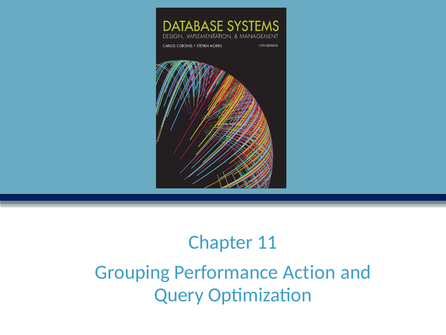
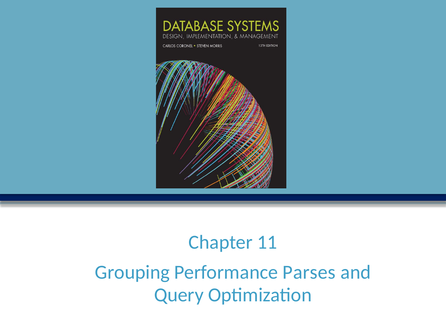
Action: Action -> Parses (309, 272)
